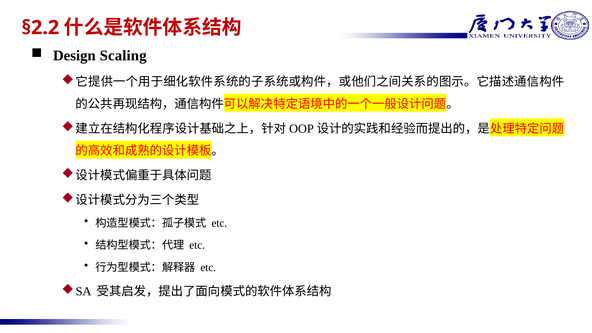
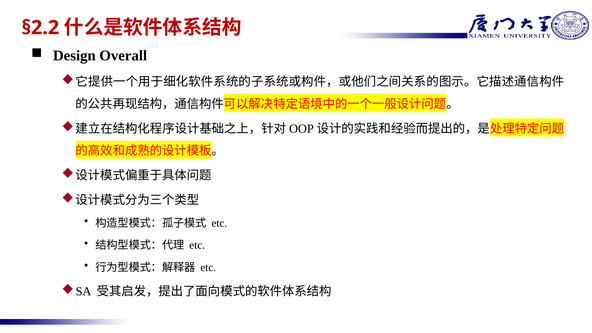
Scaling: Scaling -> Overall (123, 56)
